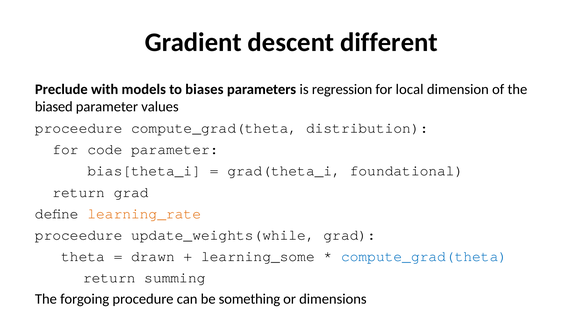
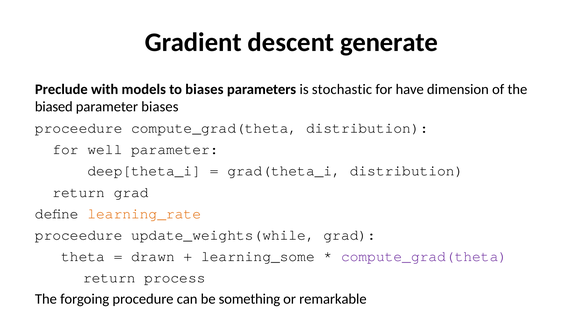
different: different -> generate (389, 42)
regression: regression -> stochastic (342, 89)
local: local -> have (410, 89)
parameter values: values -> biases (160, 107)
code: code -> well (105, 149)
bias[theta_i: bias[theta_i -> deep[theta_i (144, 171)
grad(theta_i foundational: foundational -> distribution (407, 171)
compute_grad(theta colour: blue -> purple (424, 256)
summing: summing -> process (175, 278)
dimensions: dimensions -> remarkable (333, 299)
